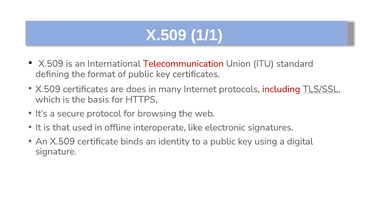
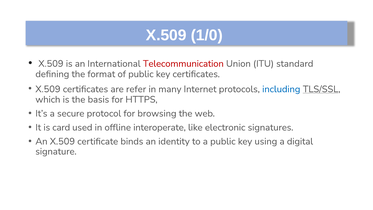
1/1: 1/1 -> 1/0 (207, 35)
does: does -> refer (136, 89)
including colour: red -> blue (281, 89)
that: that -> card (61, 127)
